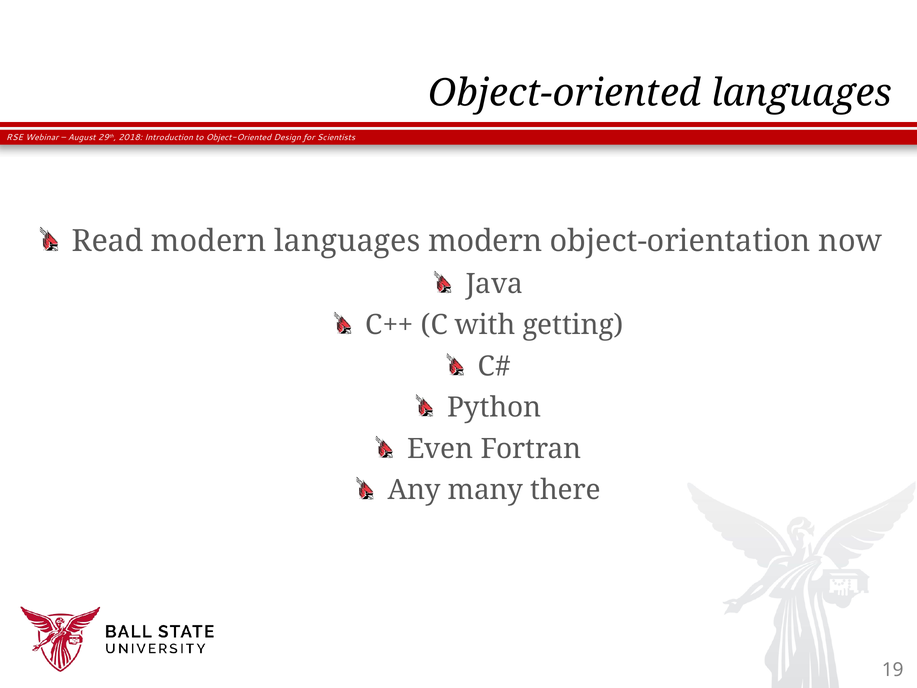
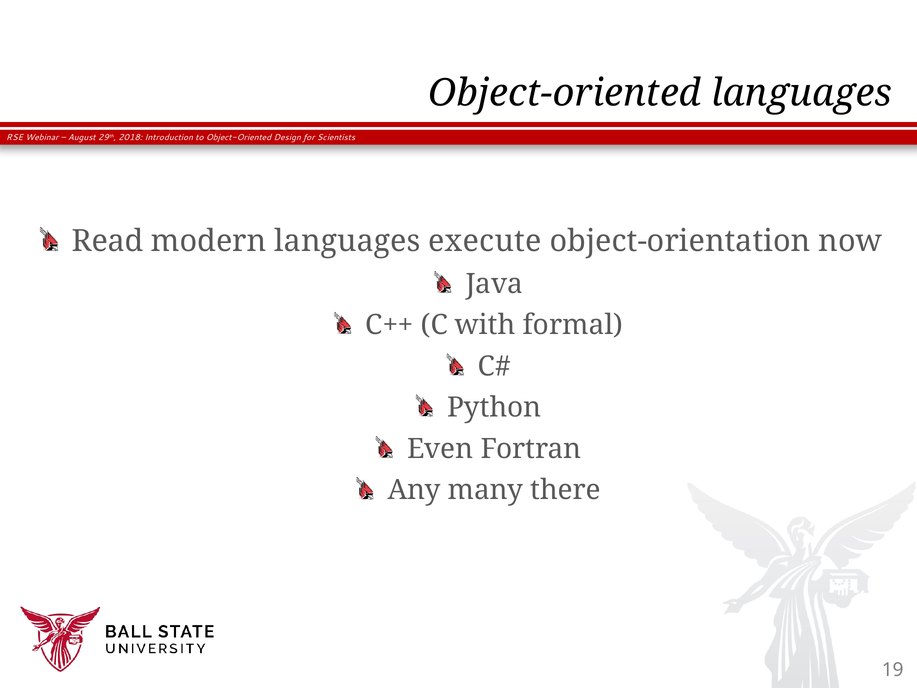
languages modern: modern -> execute (485, 241)
getting: getting -> formal (573, 325)
